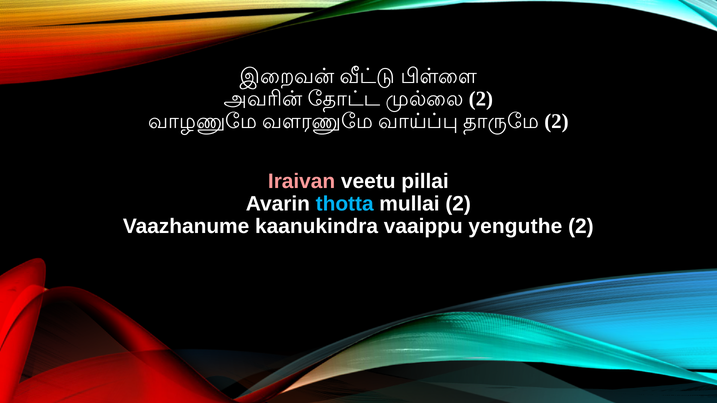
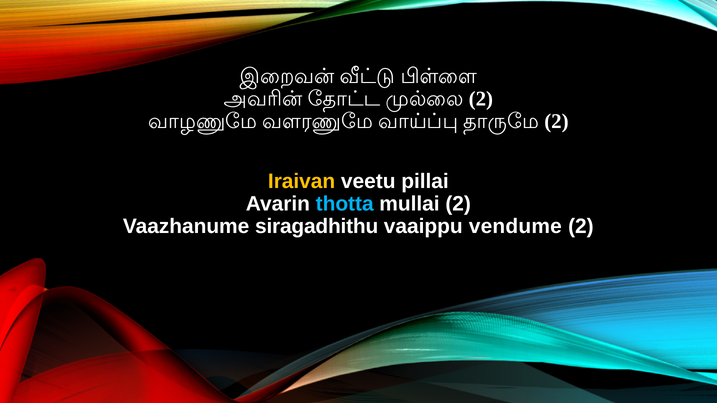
Iraivan colour: pink -> yellow (302, 181)
kaanukindra: kaanukindra -> siragadhithu (317, 227)
yenguthe: yenguthe -> vendume (515, 227)
